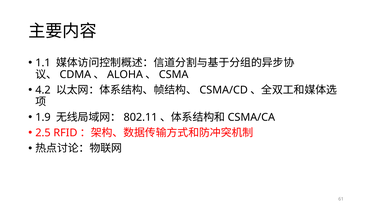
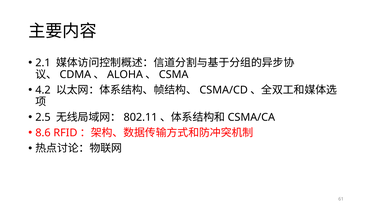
1.1: 1.1 -> 2.1 (43, 63)
1.9: 1.9 -> 2.5 (43, 117)
2.5: 2.5 -> 8.6 (43, 133)
